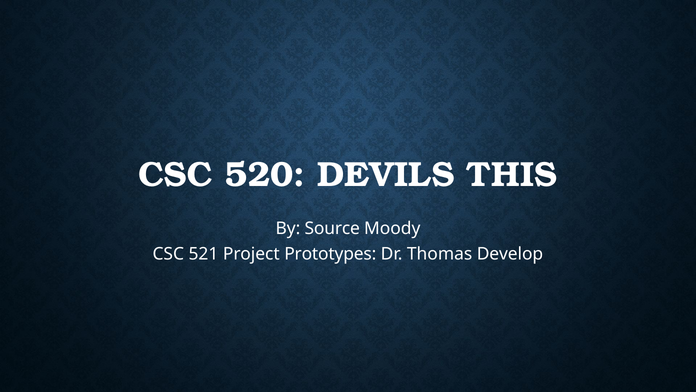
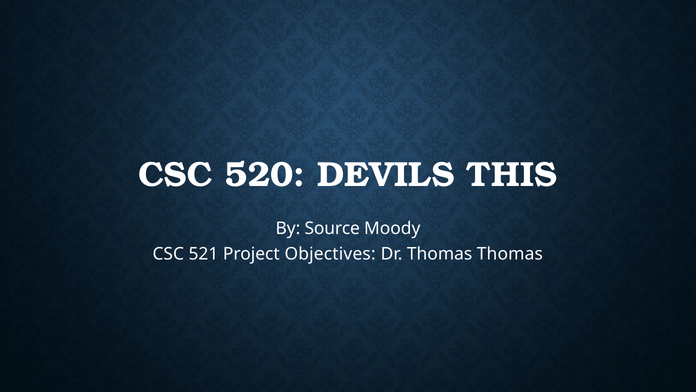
Prototypes: Prototypes -> Objectives (330, 253)
Thomas Develop: Develop -> Thomas (510, 253)
